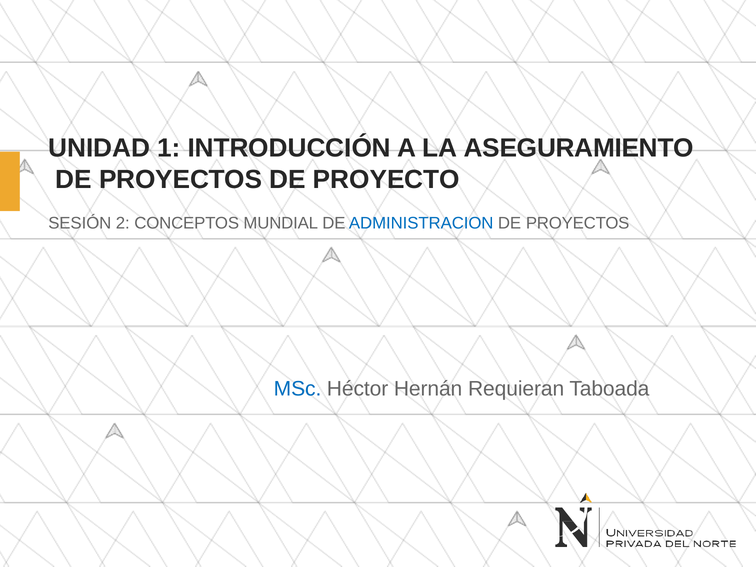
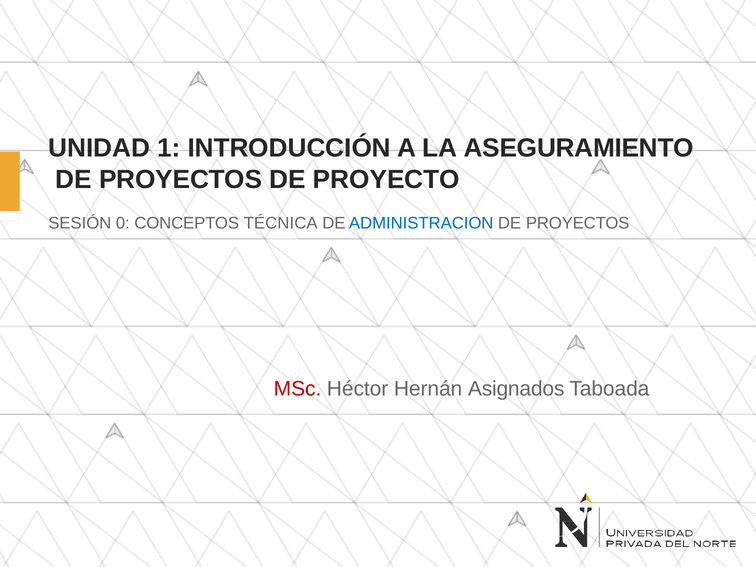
2: 2 -> 0 (123, 223)
MUNDIAL: MUNDIAL -> TÉCNICA (281, 223)
MSc colour: blue -> red (298, 389)
Requieran: Requieran -> Asignados (516, 389)
